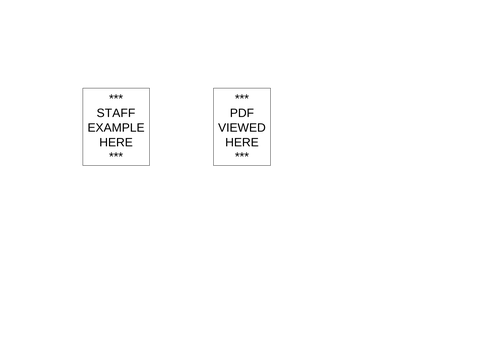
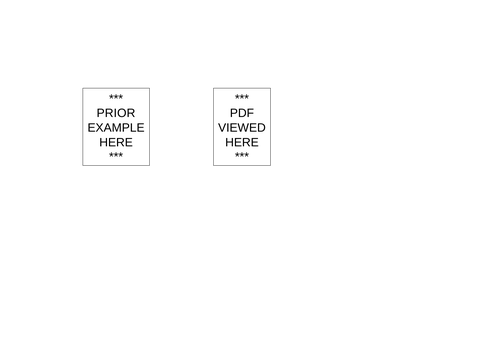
STAFF: STAFF -> PRIOR (116, 113)
